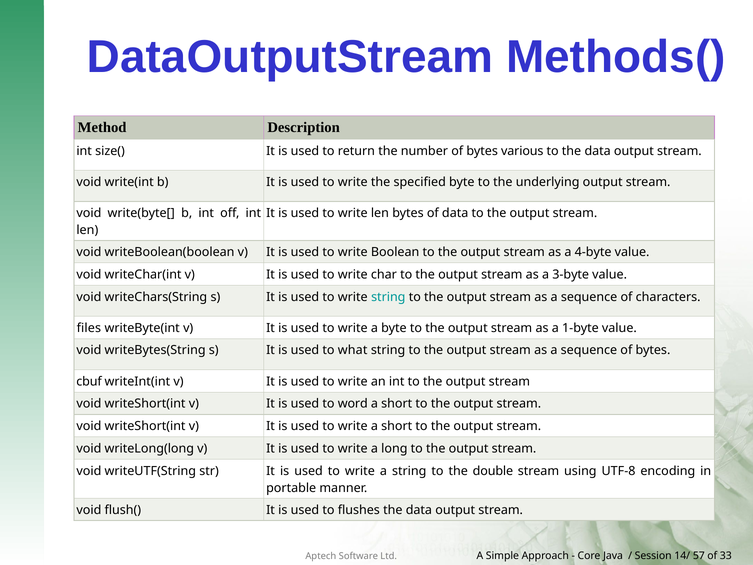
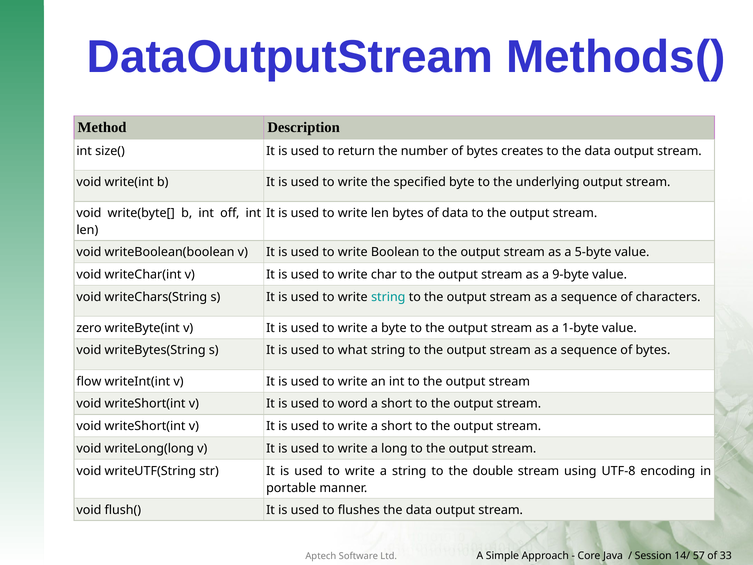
various: various -> creates (522, 151)
4-byte: 4-byte -> 5-byte (593, 252)
3-byte: 3-byte -> 9-byte (571, 274)
files: files -> zero (89, 328)
cbuf: cbuf -> flow (89, 381)
